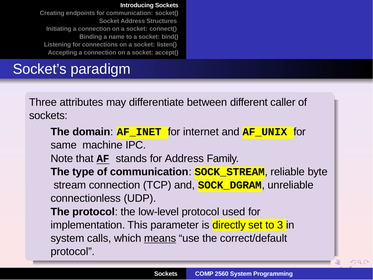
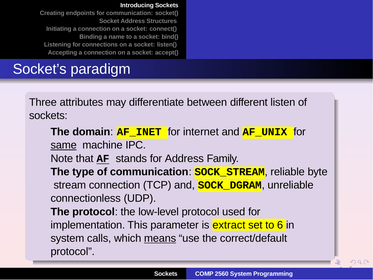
caller: caller -> listen (283, 102)
same underline: none -> present (64, 145)
directly: directly -> extract (229, 225)
3: 3 -> 6 (280, 225)
